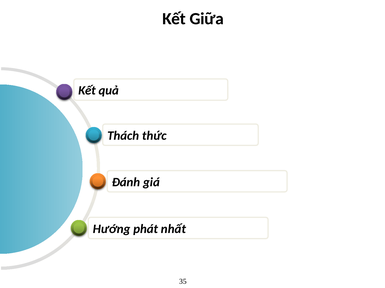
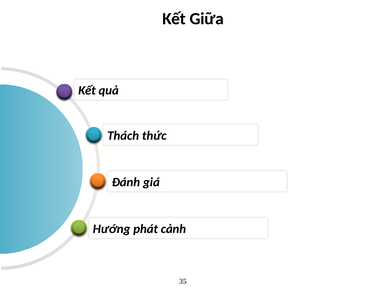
nhất: nhất -> cảnh (174, 229)
